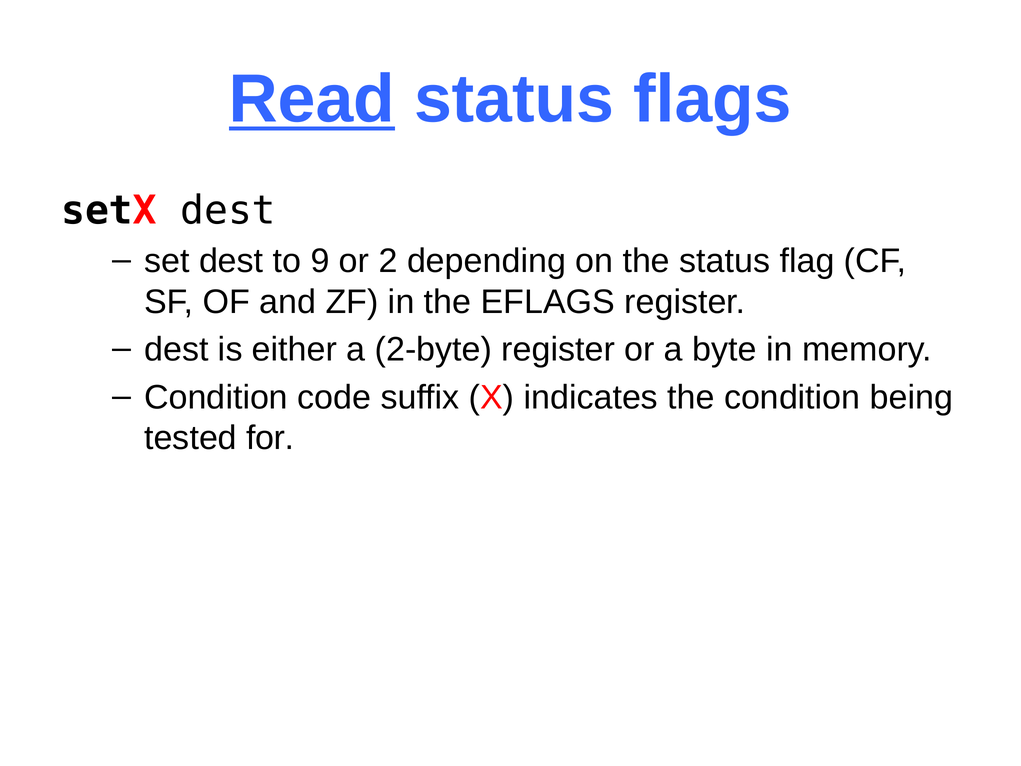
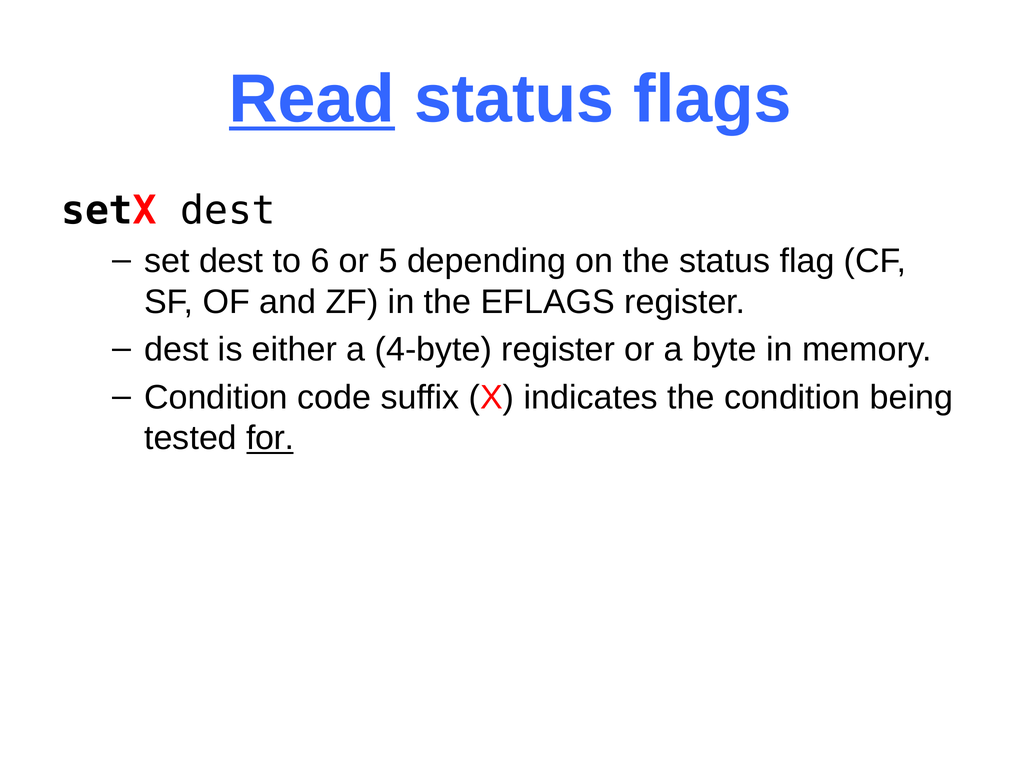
9: 9 -> 6 (320, 261)
2: 2 -> 5 (388, 261)
2-byte: 2-byte -> 4-byte (433, 350)
for underline: none -> present (270, 438)
